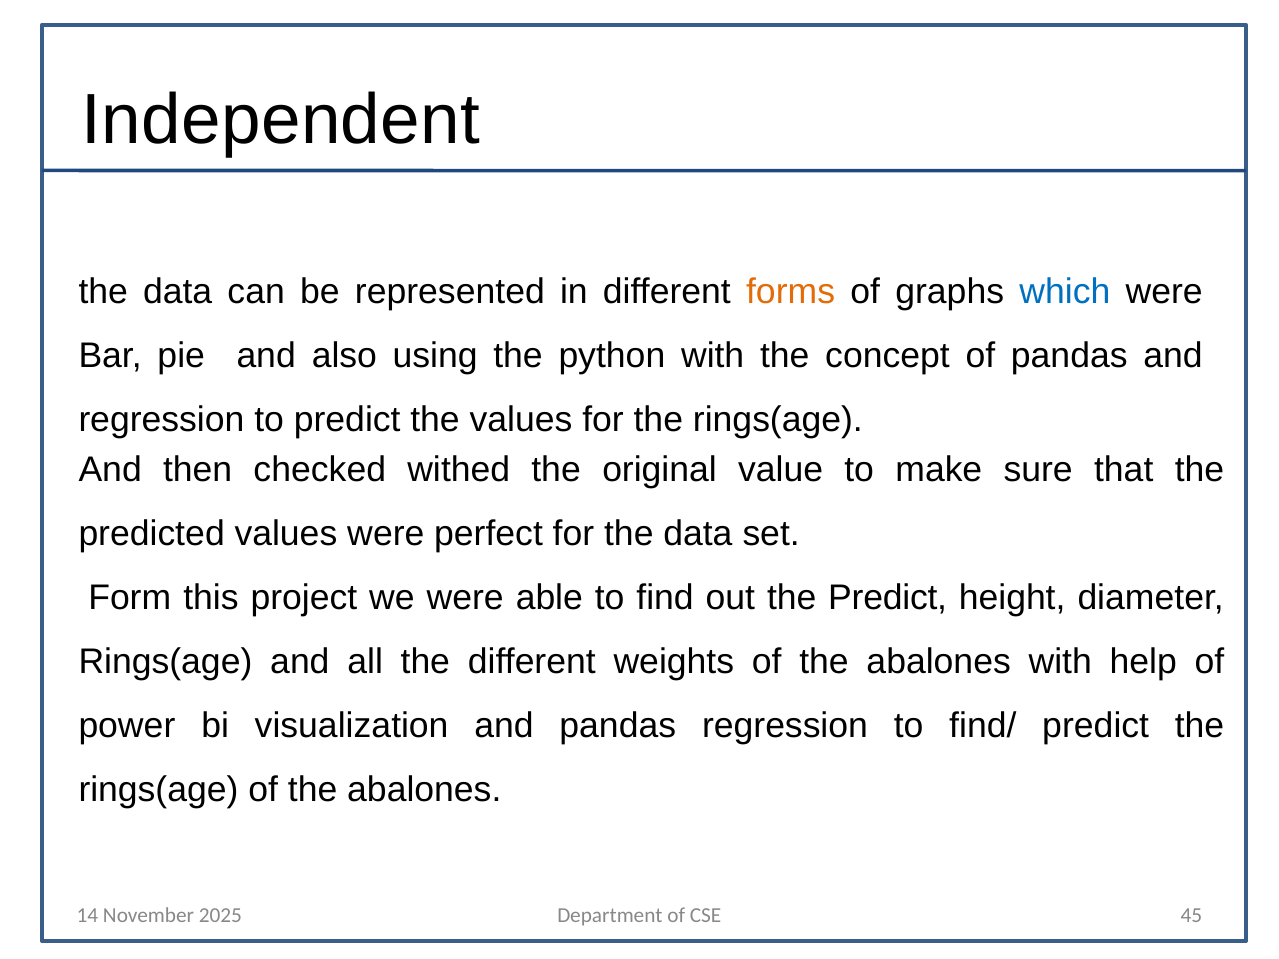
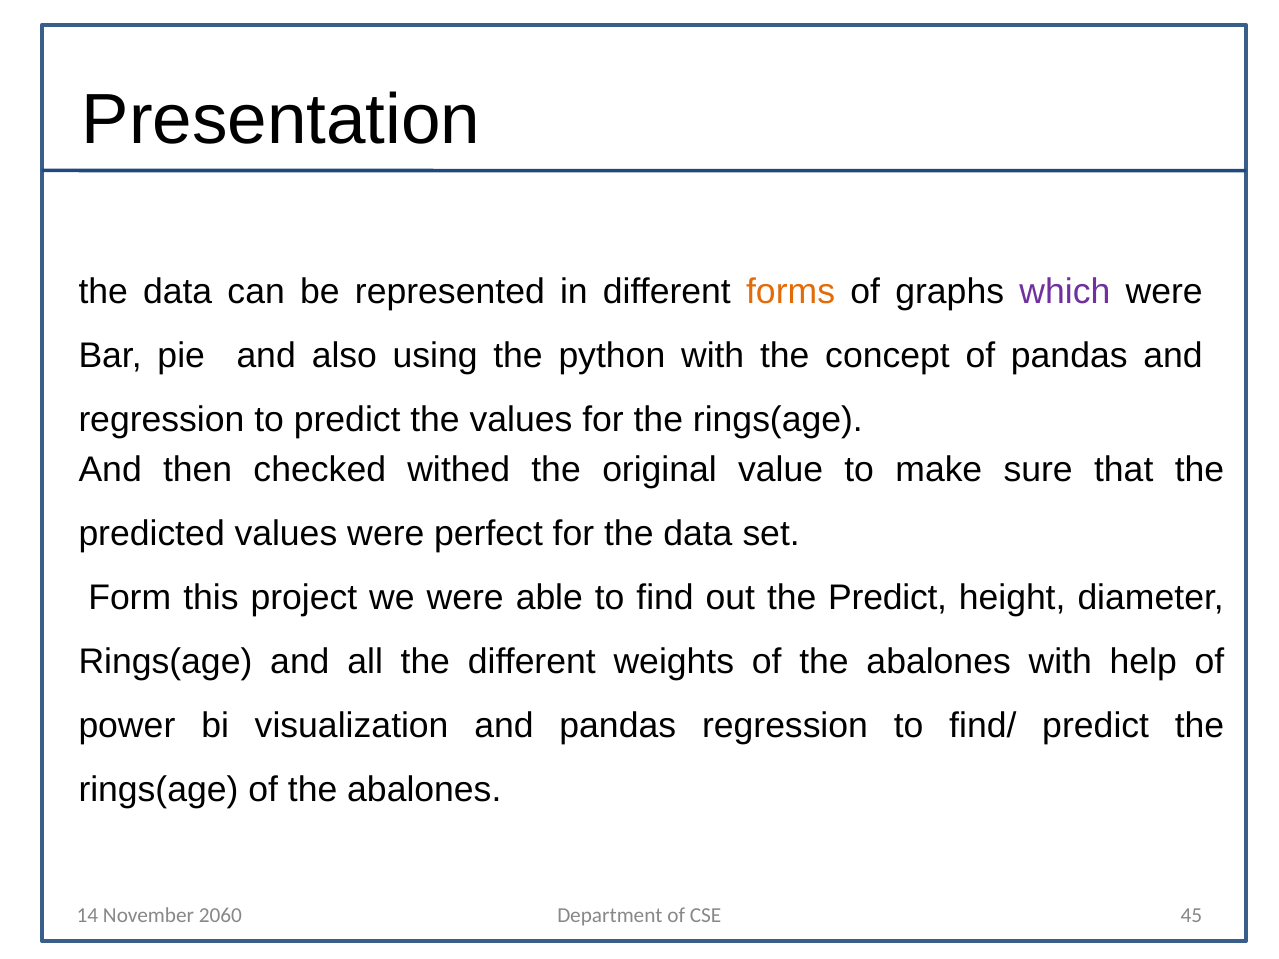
Independent: Independent -> Presentation (281, 120)
which colour: blue -> purple (1065, 292)
2025: 2025 -> 2060 (220, 916)
